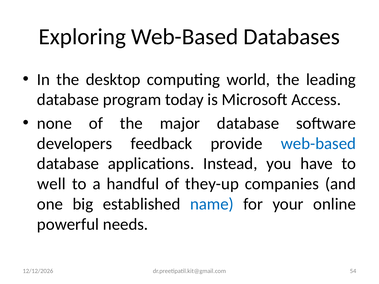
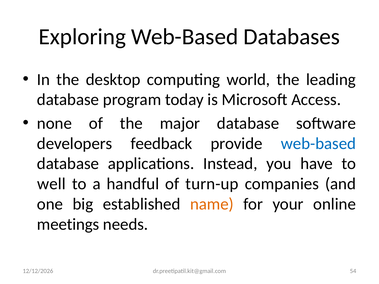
they-up: they-up -> turn-up (212, 184)
name colour: blue -> orange (212, 204)
powerful: powerful -> meetings (68, 225)
